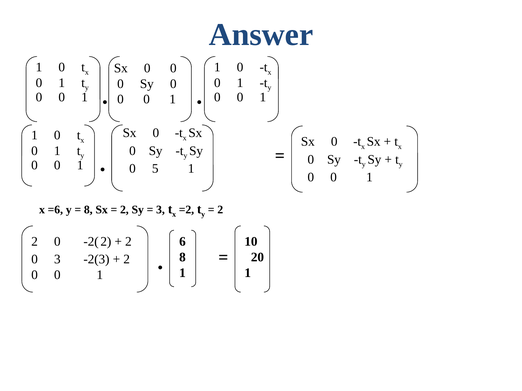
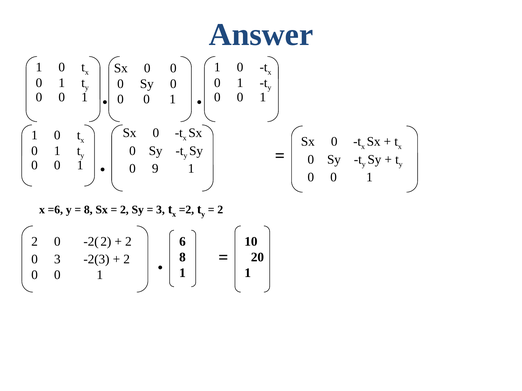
5: 5 -> 9 (155, 169)
